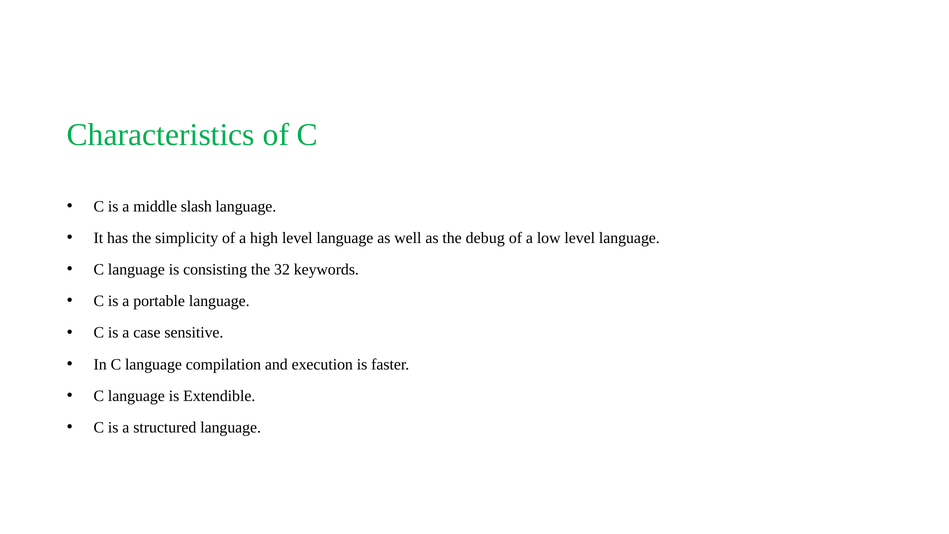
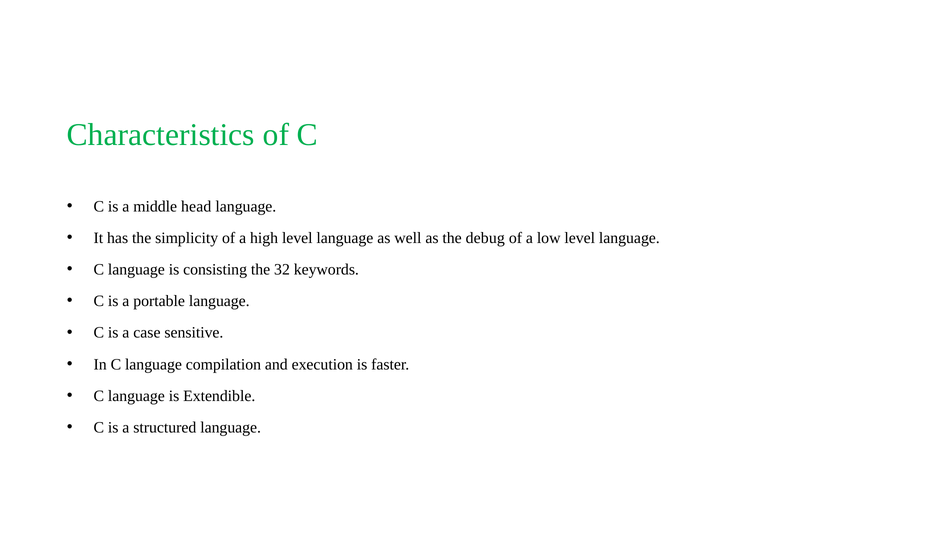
slash: slash -> head (196, 206)
